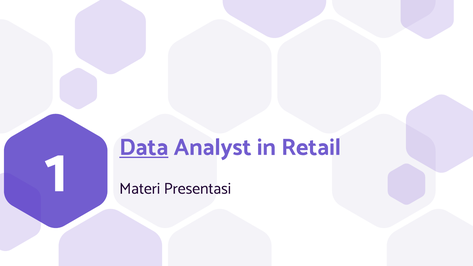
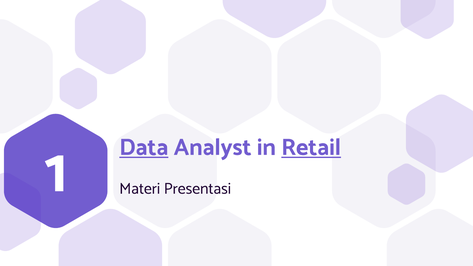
Retail underline: none -> present (311, 147)
